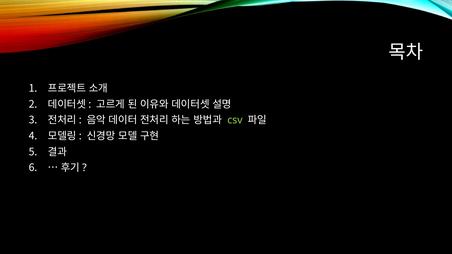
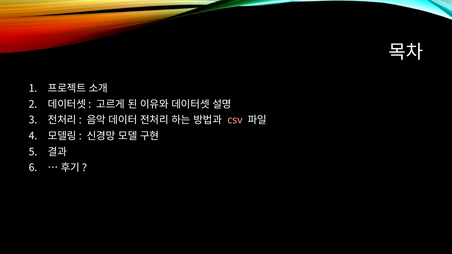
csv colour: light green -> pink (235, 120)
